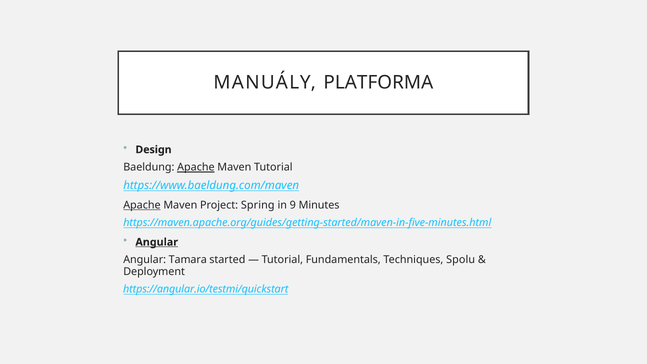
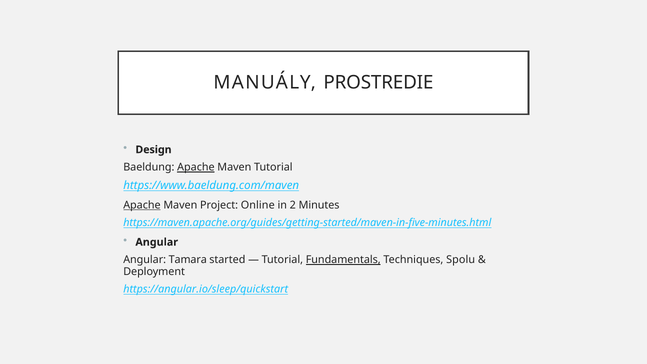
PLATFORMA: PLATFORMA -> PROSTREDIE (378, 83)
Spring: Spring -> Online (258, 205)
9: 9 -> 2 (293, 205)
Angular underline: present -> none (157, 242)
Fundamentals underline: none -> present (343, 260)
https://angular.io/testmi/quickstart: https://angular.io/testmi/quickstart -> https://angular.io/sleep/quickstart (206, 289)
